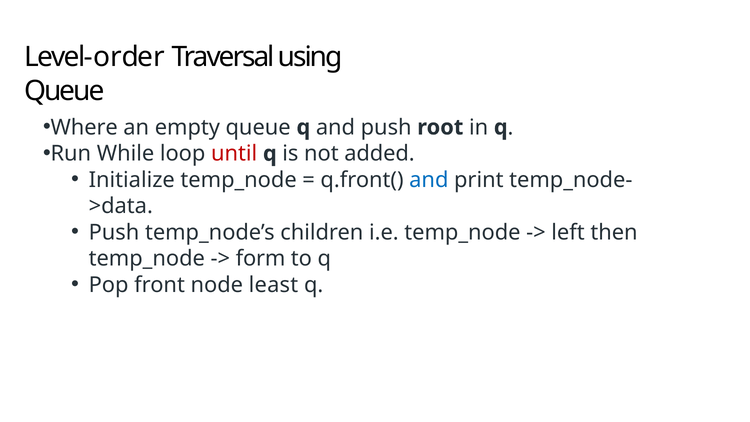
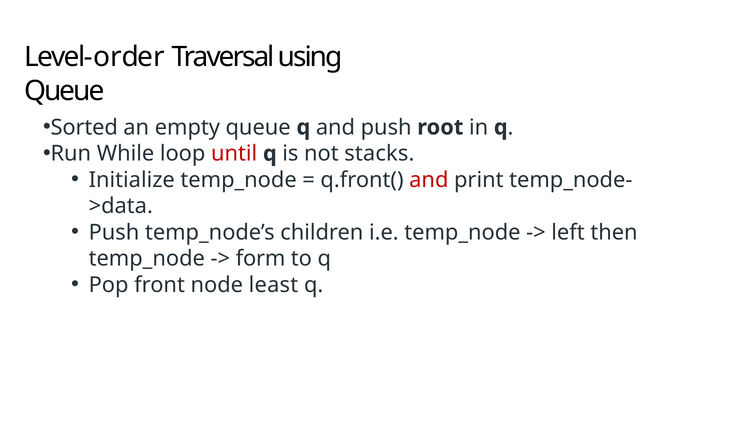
Where: Where -> Sorted (84, 127)
added: added -> stacks (379, 154)
and colour: blue -> red (429, 180)
